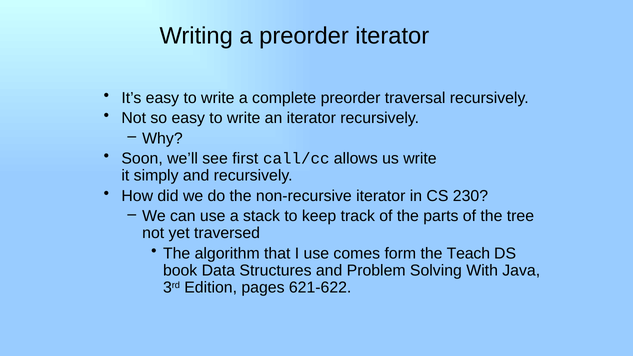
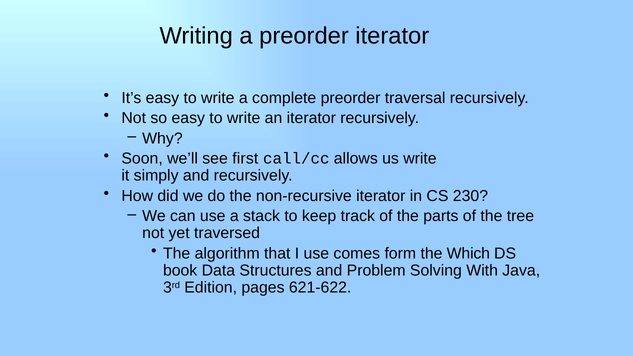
Teach: Teach -> Which (468, 253)
